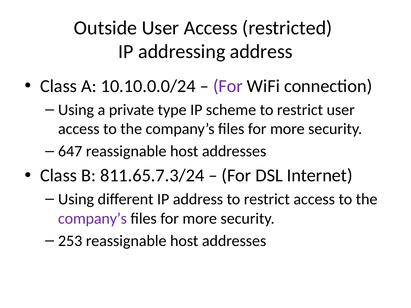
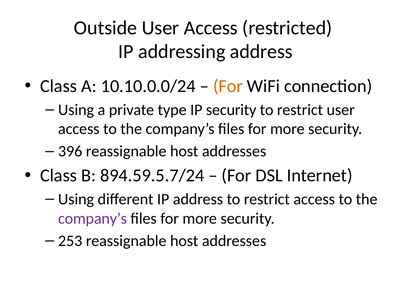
For colour: purple -> orange (228, 86)
IP scheme: scheme -> security (231, 110)
647: 647 -> 396 (70, 151)
811.65.7.3/24: 811.65.7.3/24 -> 894.59.5.7/24 (152, 176)
